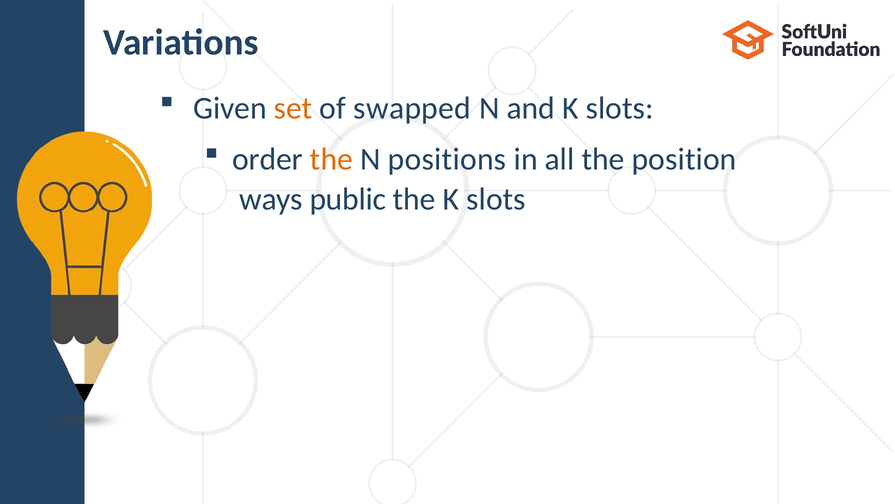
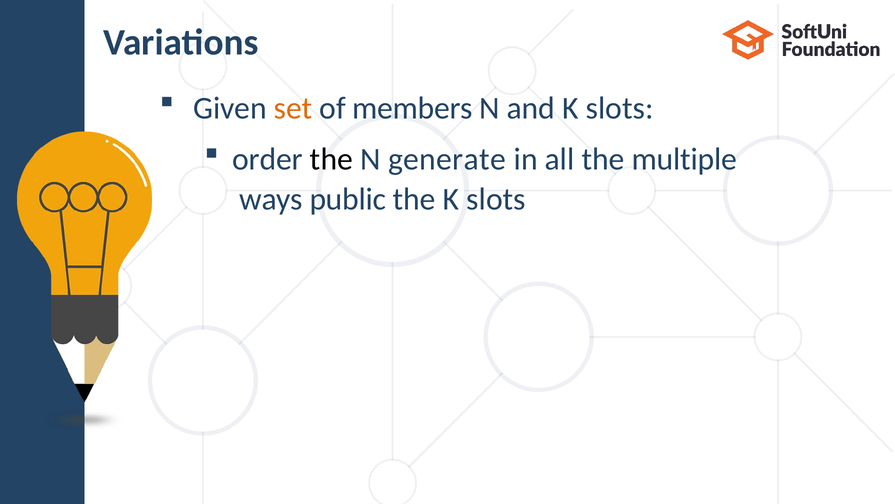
swapped: swapped -> members (413, 108)
the colour: orange -> black (331, 159)
positions: positions -> generate (447, 159)
position: position -> multiple (684, 159)
